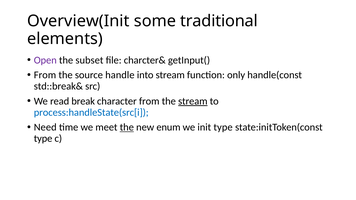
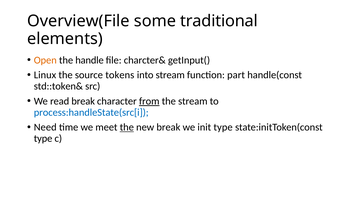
Overview(Init: Overview(Init -> Overview(File (78, 21)
Open colour: purple -> orange (45, 60)
subset: subset -> handle (89, 60)
From: From -> Linux (45, 75)
handle: handle -> tokens (120, 75)
only: only -> part (236, 75)
std::break&: std::break& -> std::token& (58, 86)
from underline: none -> present (149, 101)
stream underline: present -> none (193, 101)
new enum: enum -> break (168, 127)
